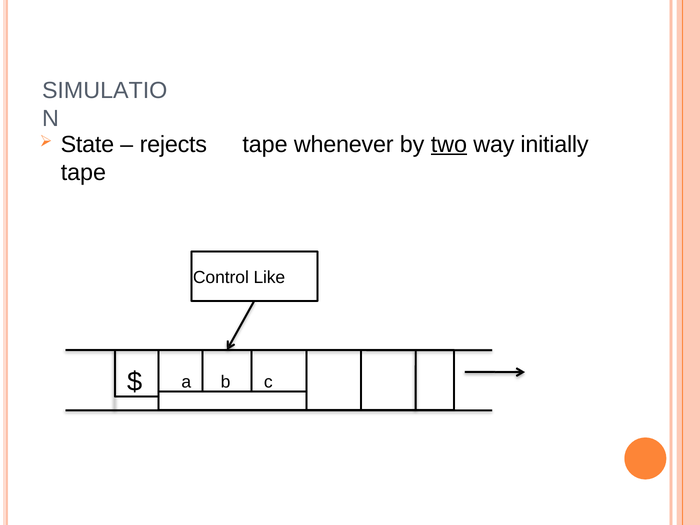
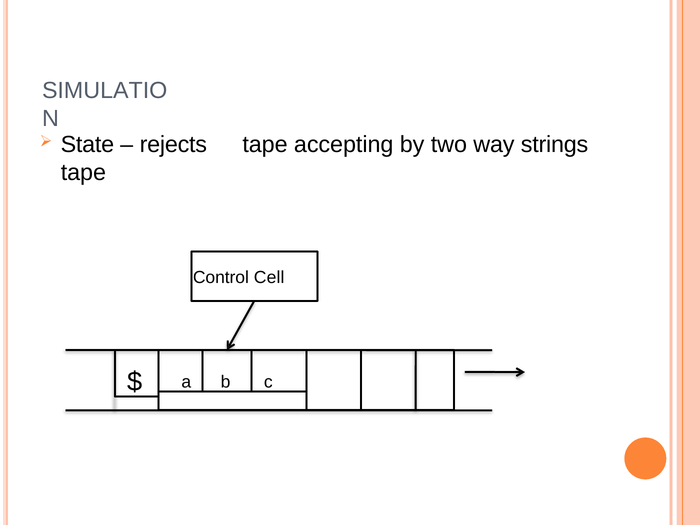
whenever: whenever -> accepting (344, 144)
two underline: present -> none (449, 144)
initially: initially -> strings (555, 144)
Like: Like -> Cell (269, 277)
